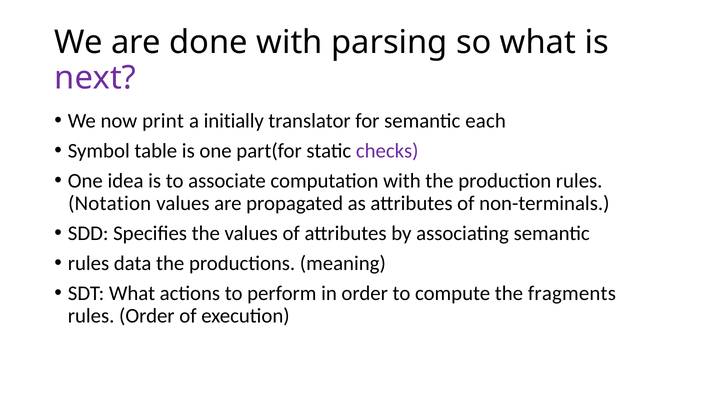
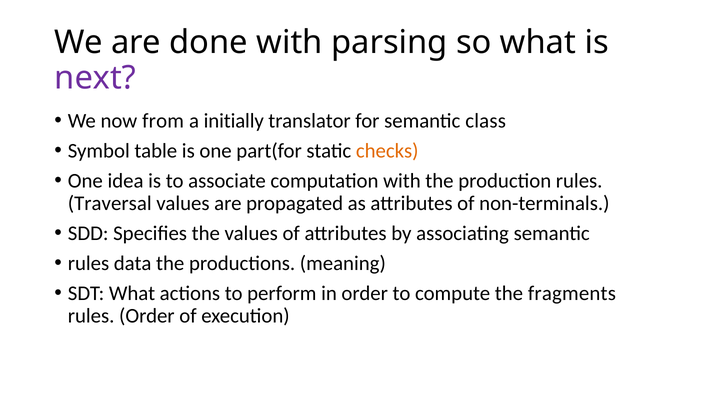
print: print -> from (163, 121)
each: each -> class (486, 121)
checks colour: purple -> orange (387, 151)
Notation: Notation -> Traversal (110, 203)
